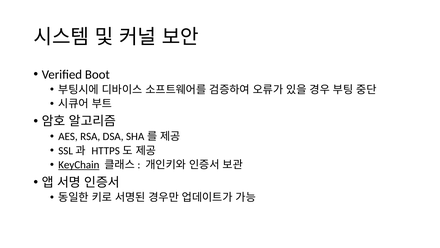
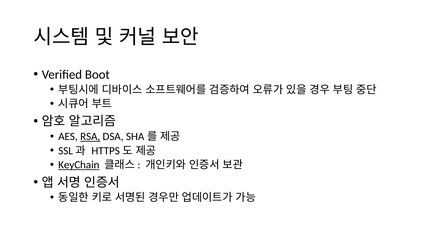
RSA underline: none -> present (90, 136)
